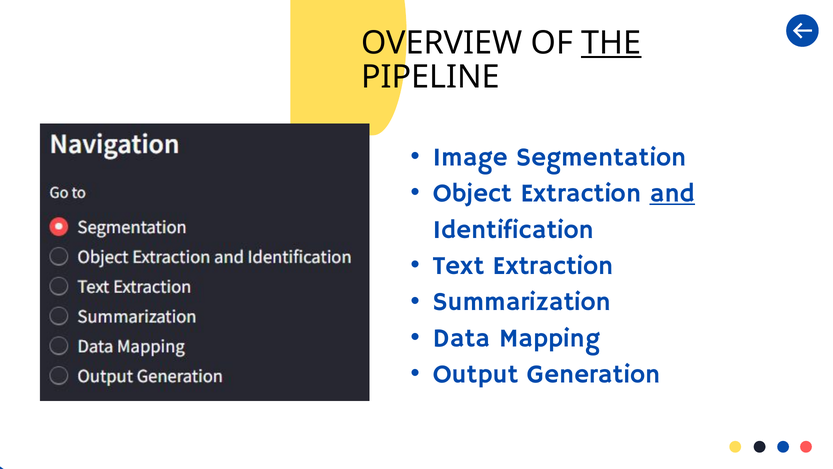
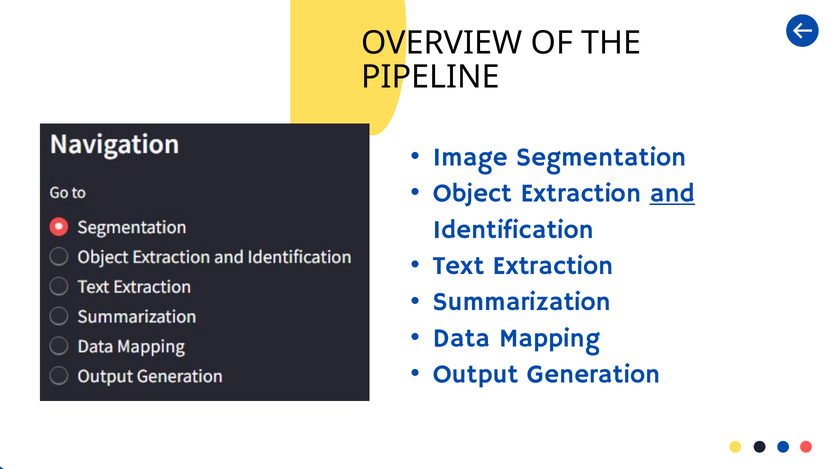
THE underline: present -> none (611, 43)
